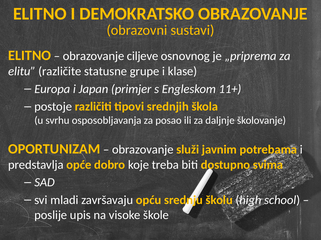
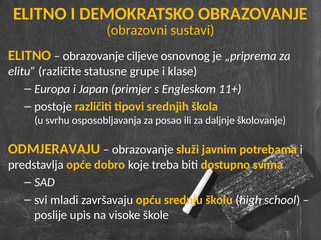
OPORTUNIZAM: OPORTUNIZAM -> ODMJERAVAJU (54, 149)
